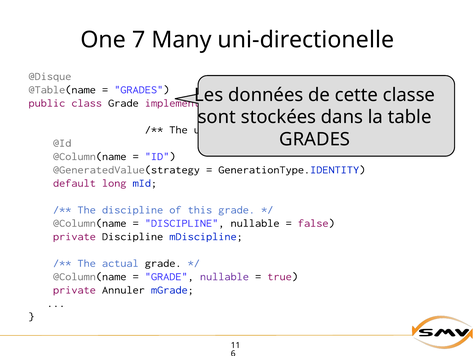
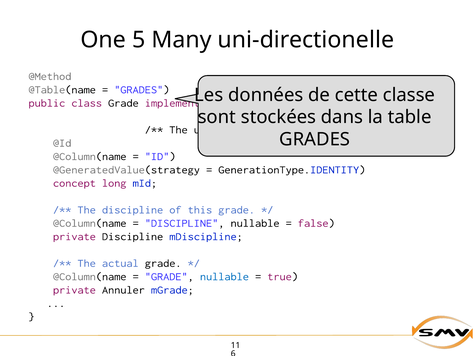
7: 7 -> 5 (139, 40)
@Disque: @Disque -> @Method (50, 76)
default: default -> concept (74, 183)
nullable colour: purple -> blue (224, 277)
